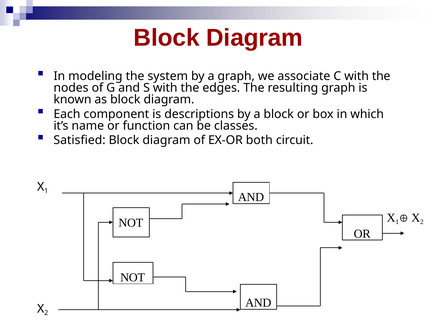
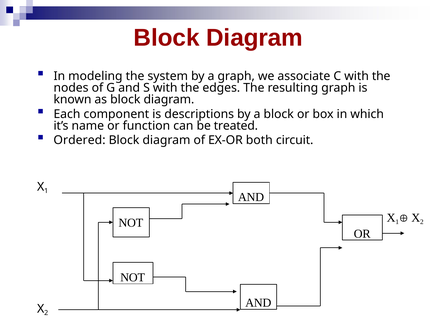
classes: classes -> treated (236, 126)
Satisfied: Satisfied -> Ordered (80, 140)
